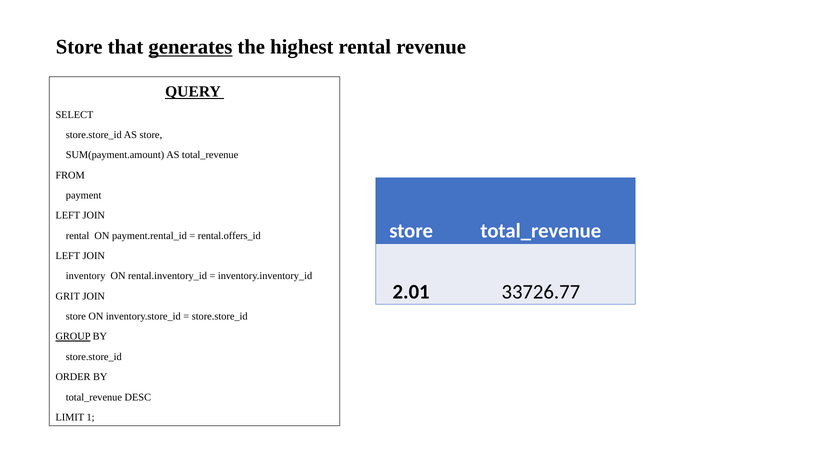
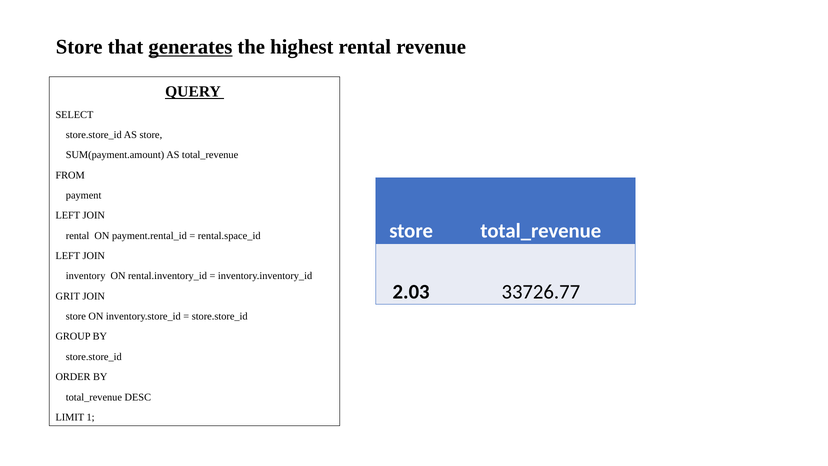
rental.offers_id: rental.offers_id -> rental.space_id (229, 236)
2.01: 2.01 -> 2.03 (411, 292)
GROUP underline: present -> none (73, 336)
